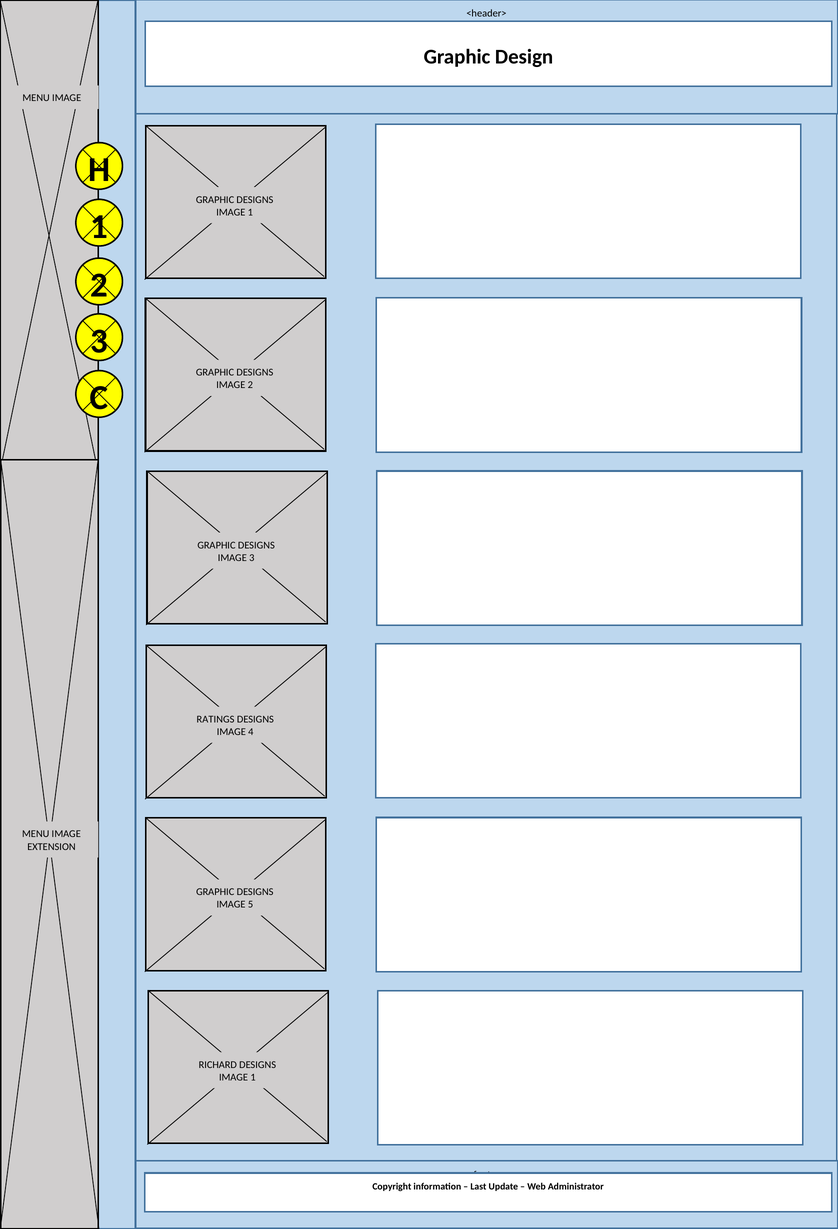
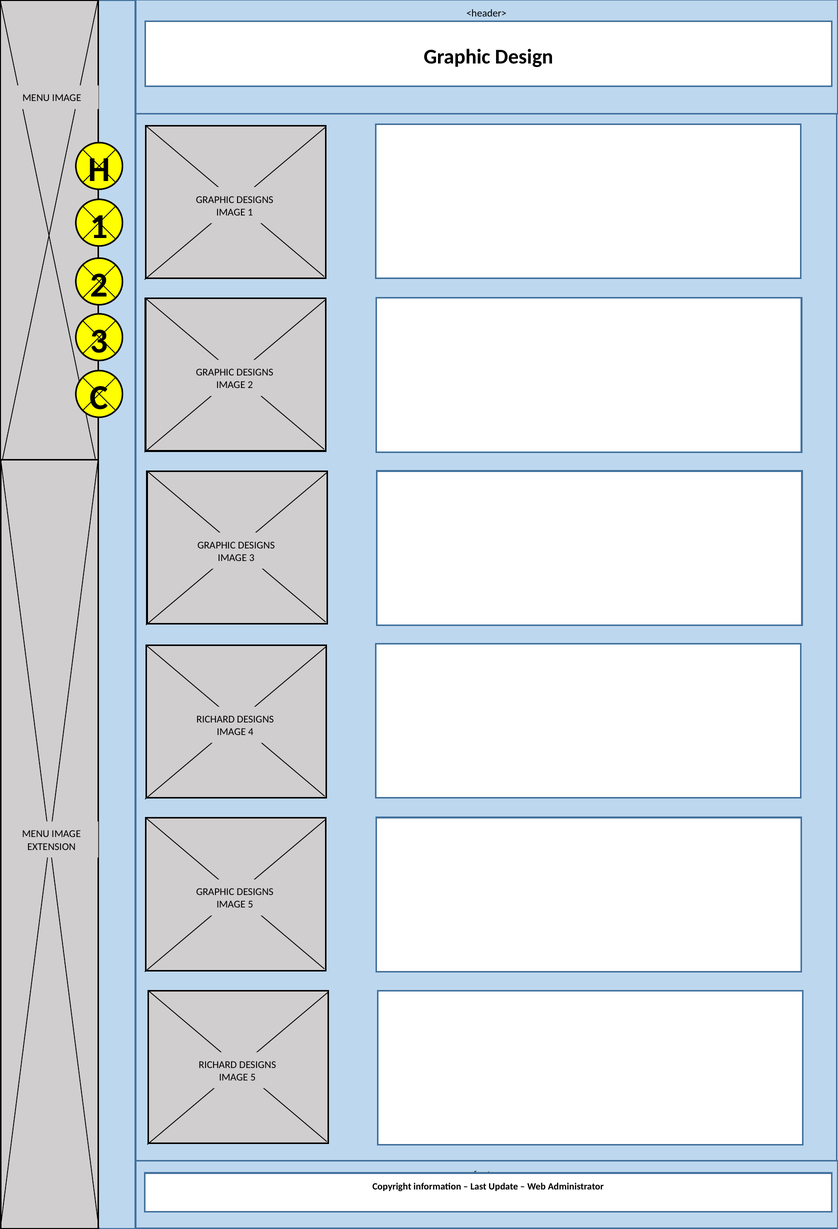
RATINGS: RATINGS -> RICHARD (216, 719)
1: 1 -> 5 (253, 1077)
